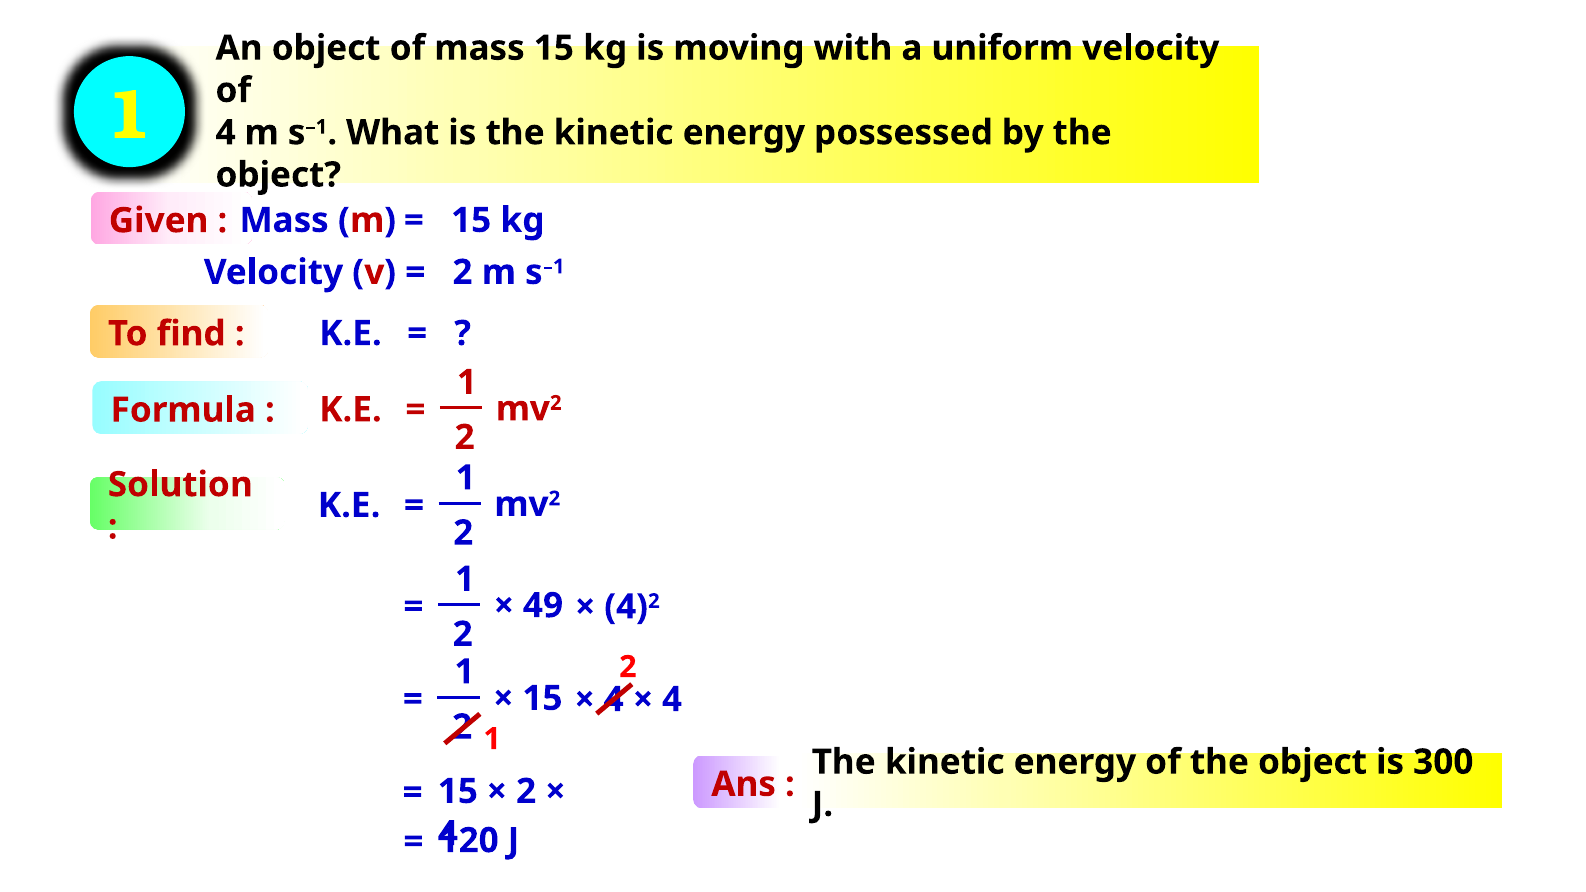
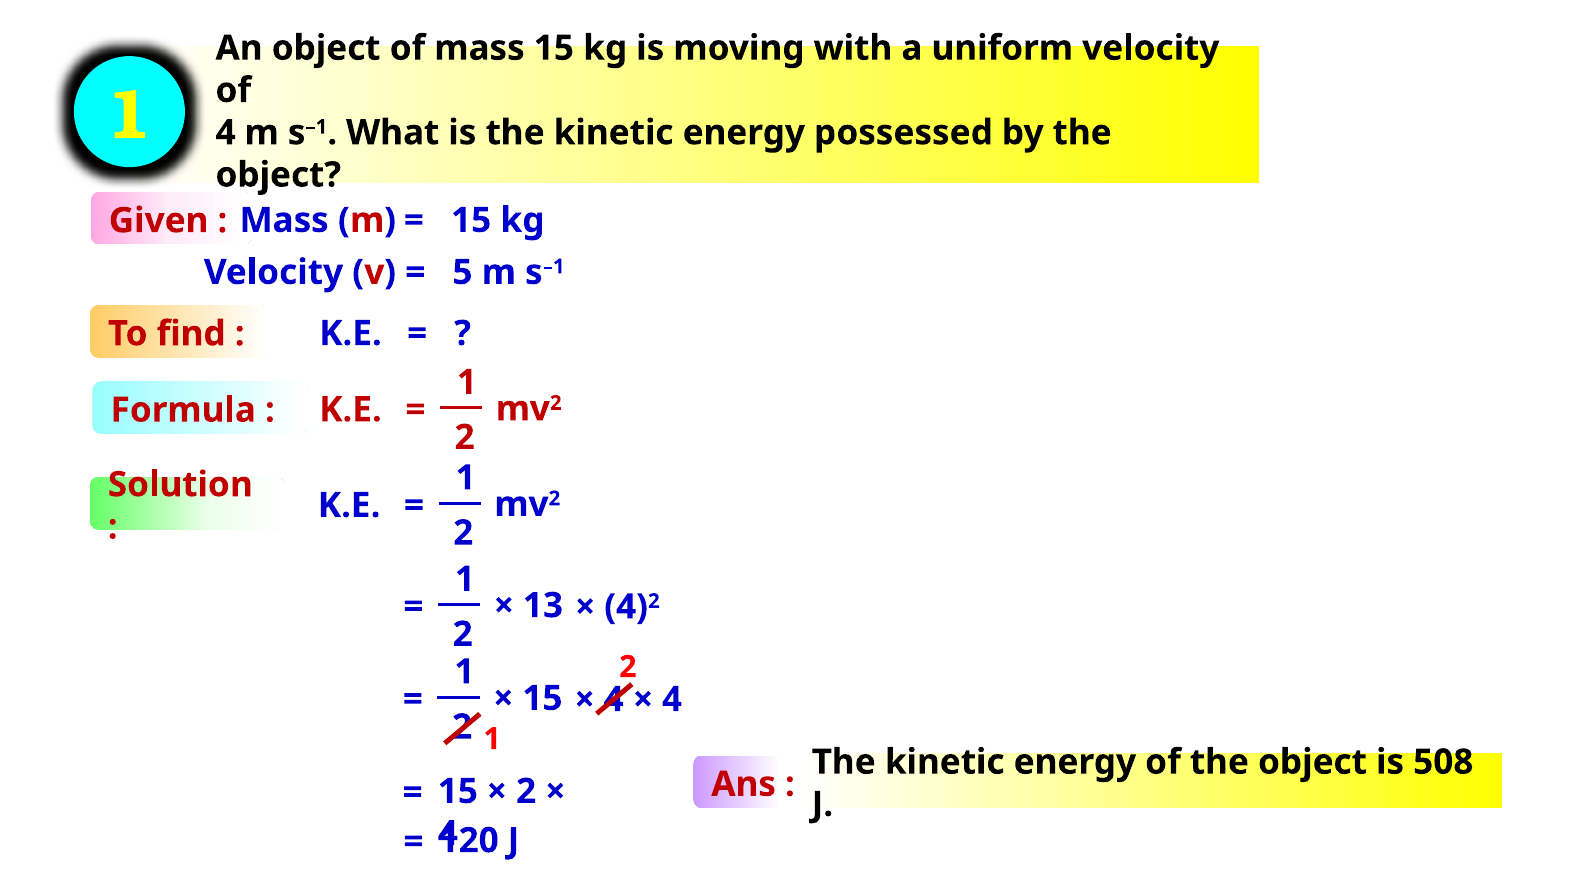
2: 2 -> 5 (462, 272)
49: 49 -> 13 (543, 606)
300: 300 -> 508 (1443, 762)
